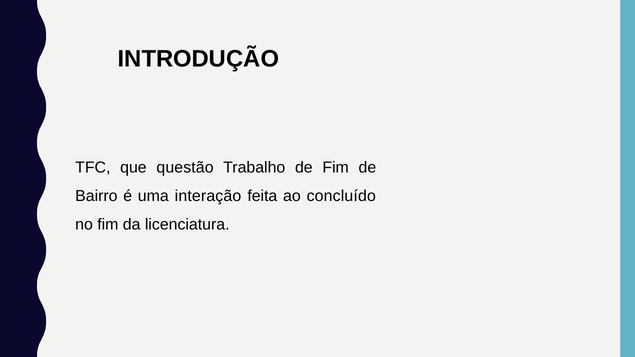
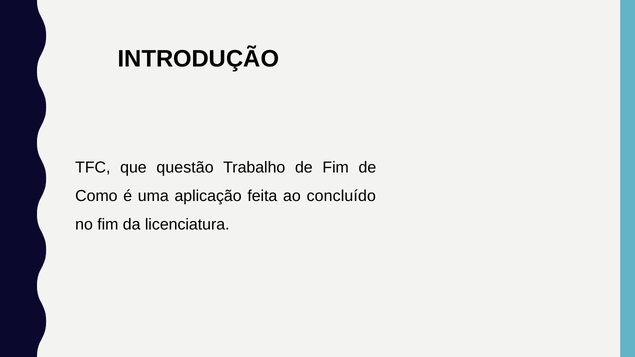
Bairro: Bairro -> Como (96, 196)
interação: interação -> aplicação (208, 196)
